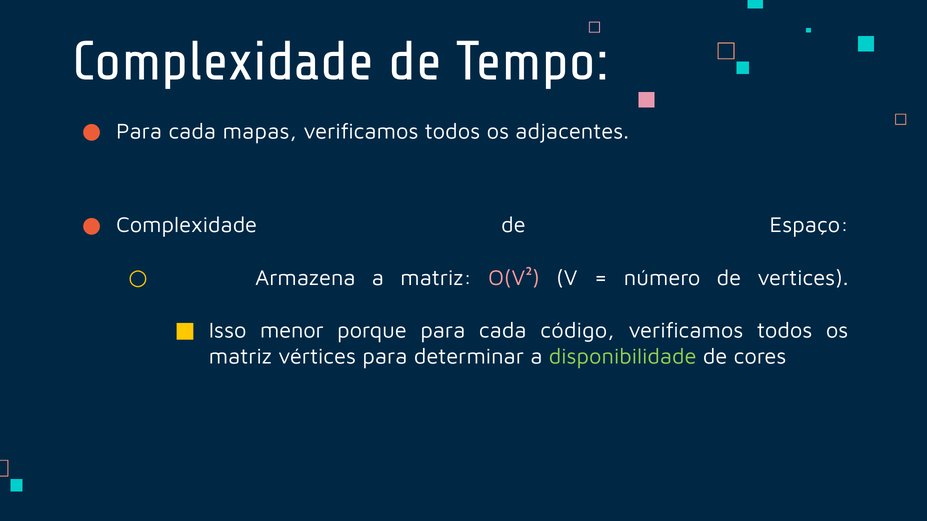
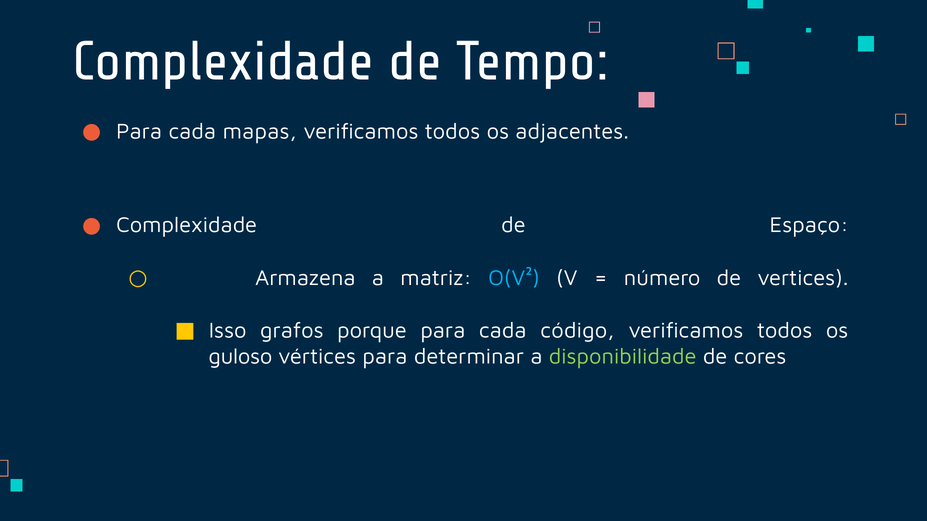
O(V² colour: pink -> light blue (514, 278)
menor: menor -> grafos (292, 331)
matriz: matriz -> guloso (240, 357)
